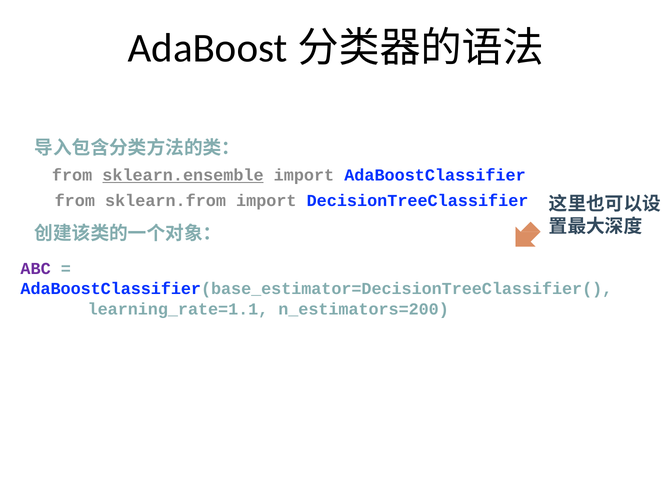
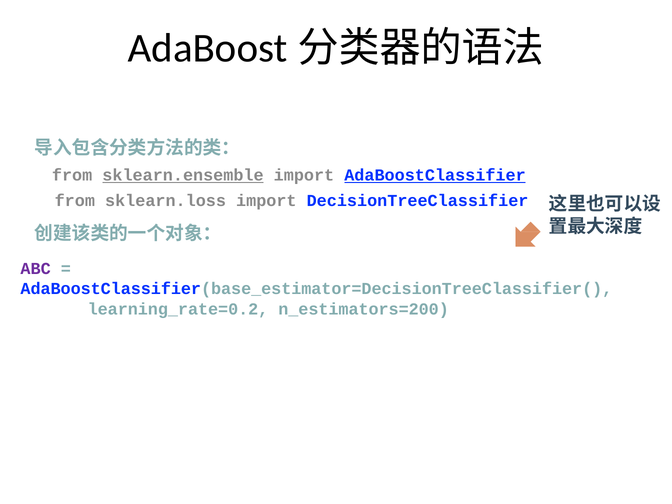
AdaBoostClassifier underline: none -> present (435, 175)
sklearn.from: sklearn.from -> sklearn.loss (166, 201)
learning_rate=1.1: learning_rate=1.1 -> learning_rate=0.2 (178, 309)
